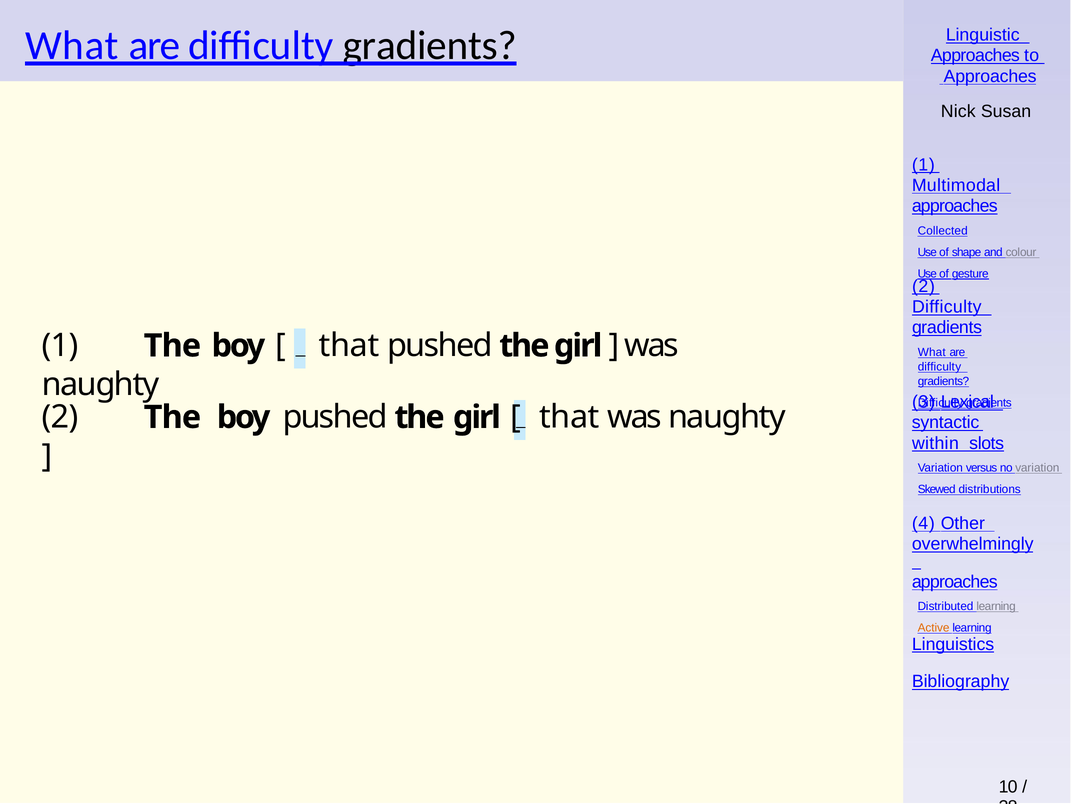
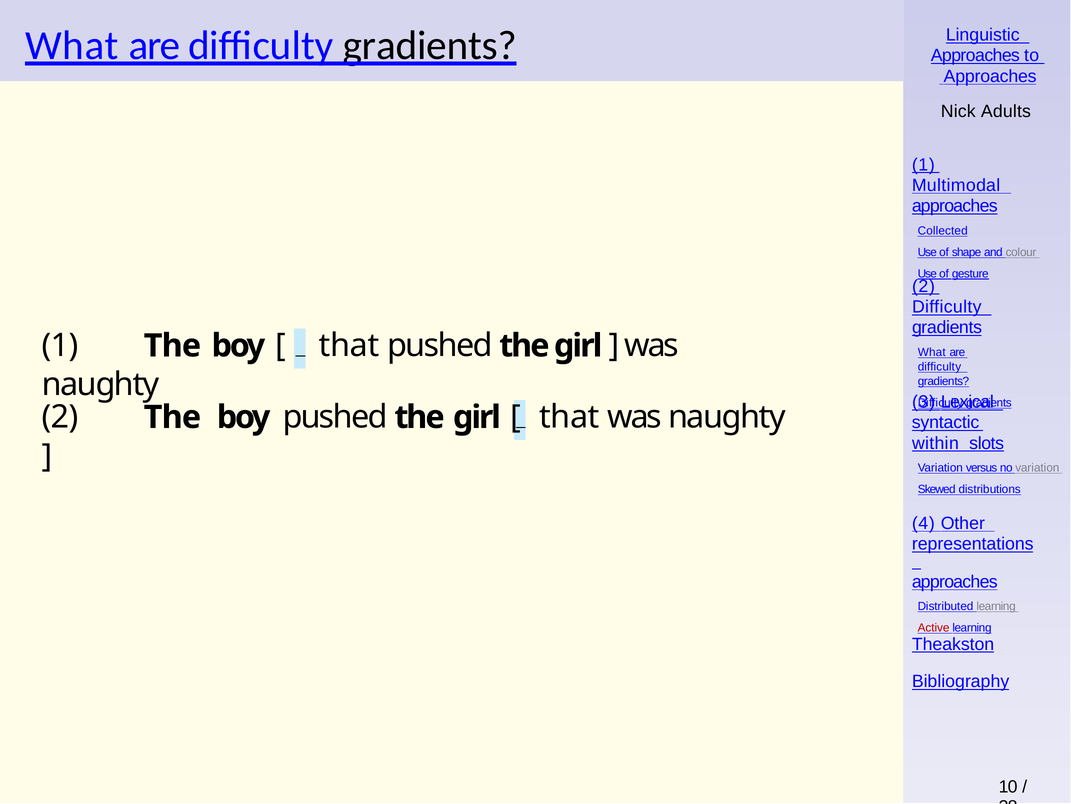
Susan: Susan -> Adults (1006, 111)
overwhelmingly: overwhelmingly -> representations (973, 544)
Active colour: orange -> red (934, 628)
Linguistics: Linguistics -> Theakston (953, 644)
